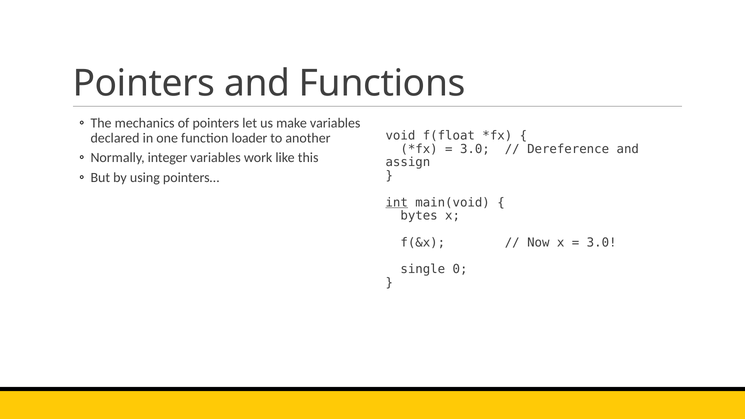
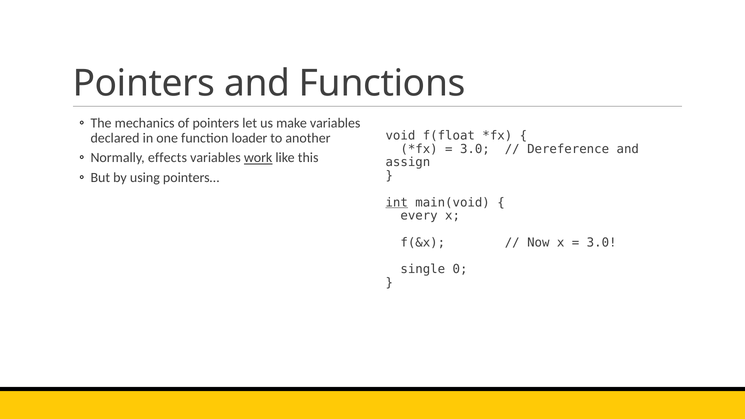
integer: integer -> effects (167, 158)
work underline: none -> present (258, 158)
bytes: bytes -> every (419, 216)
